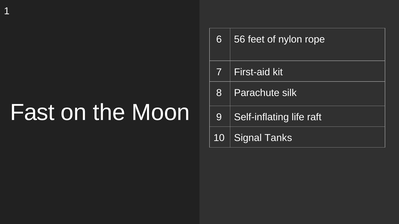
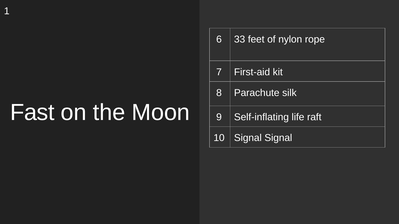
56: 56 -> 33 (240, 40)
Signal Tanks: Tanks -> Signal (278, 138)
